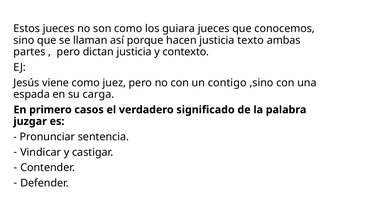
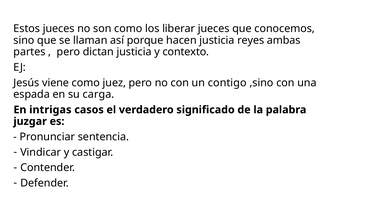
guiara: guiara -> liberar (179, 29)
texto: texto -> reyes (251, 40)
primero: primero -> intrigas (50, 110)
